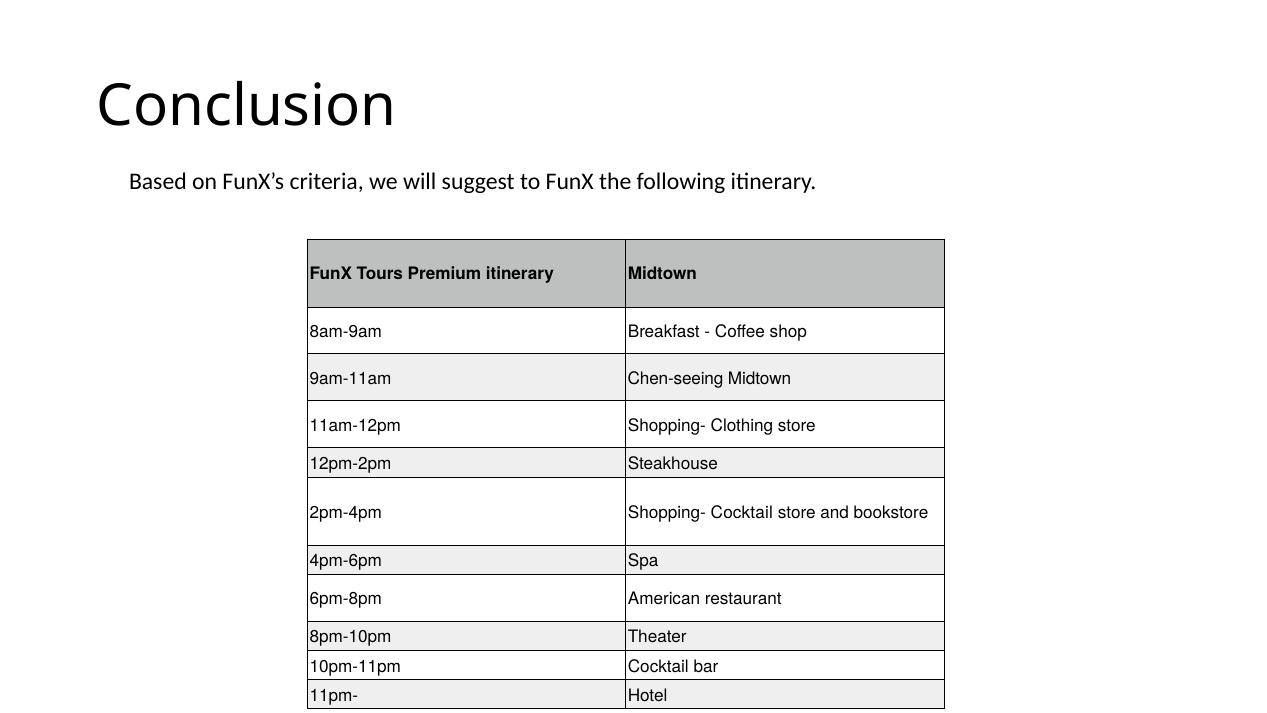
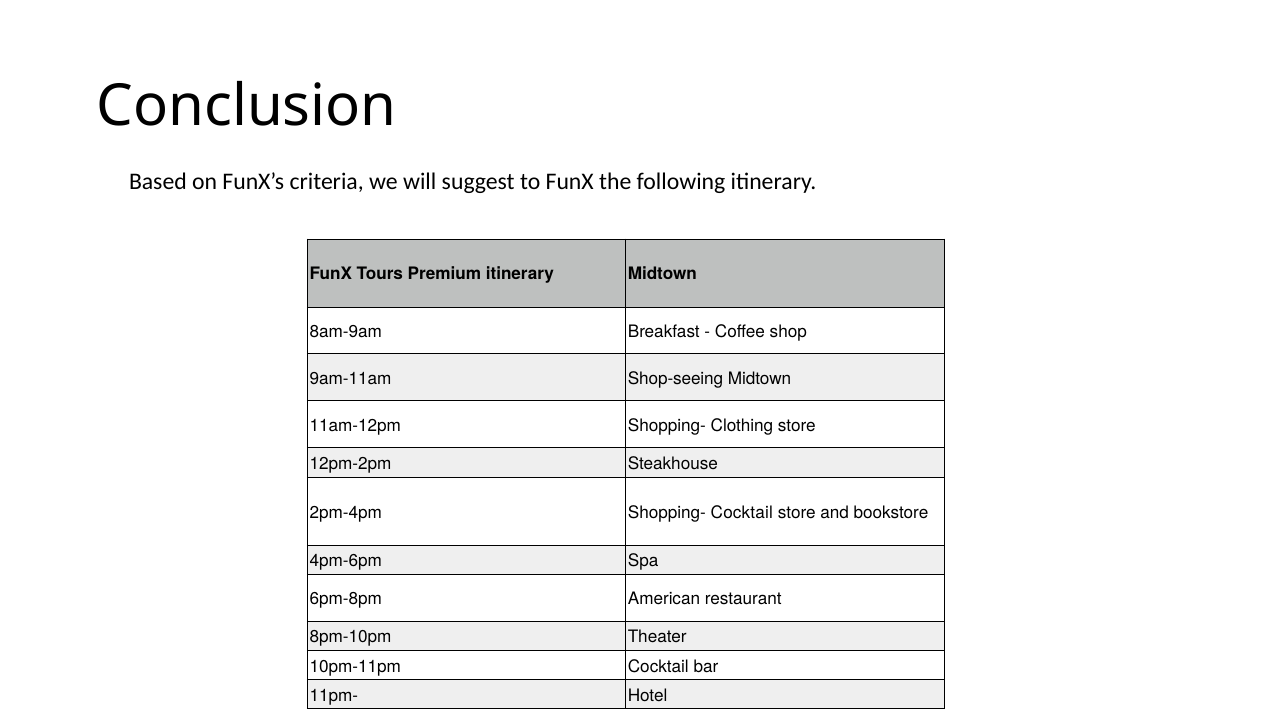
Chen-seeing: Chen-seeing -> Shop-seeing (676, 379)
